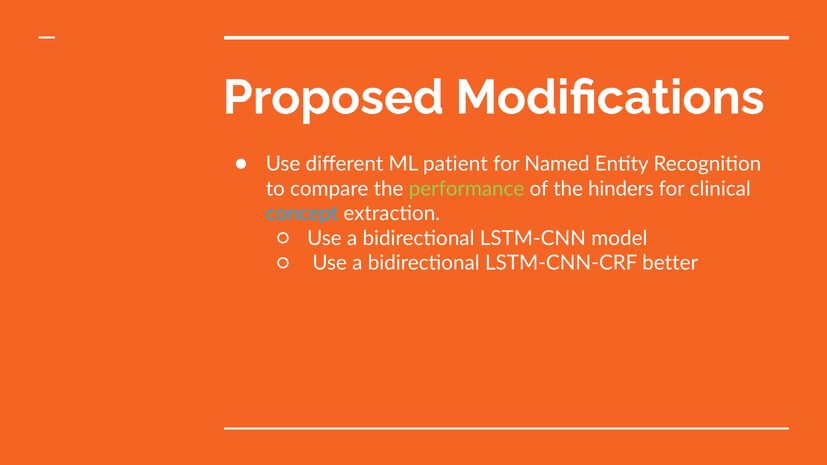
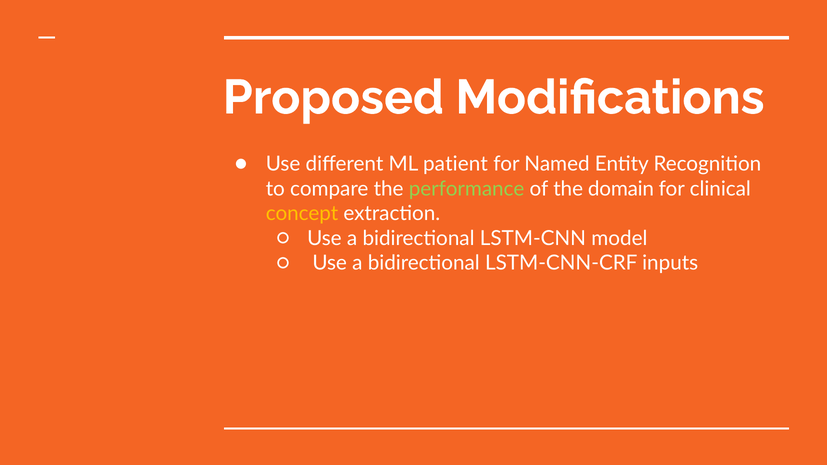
hinders: hinders -> domain (621, 189)
concept colour: light blue -> yellow (302, 214)
better: better -> inputs (670, 263)
